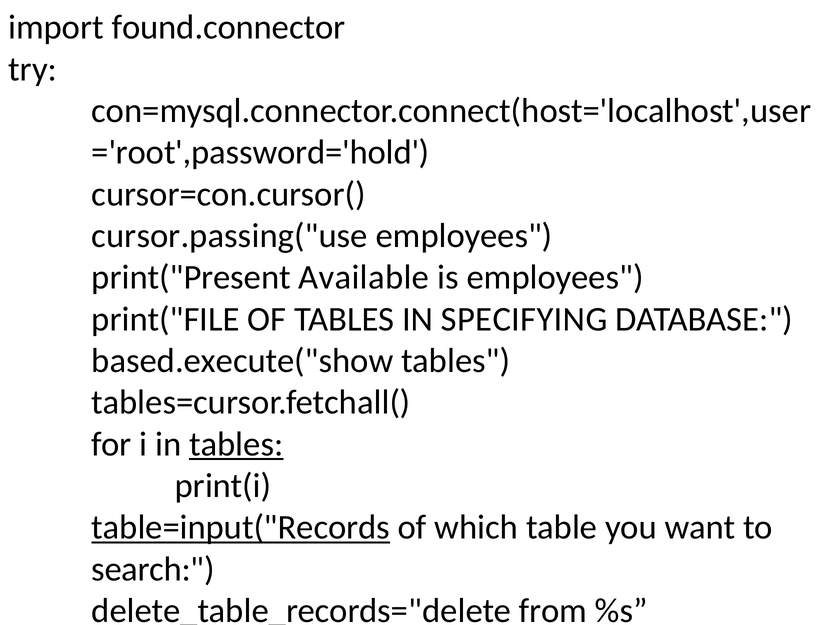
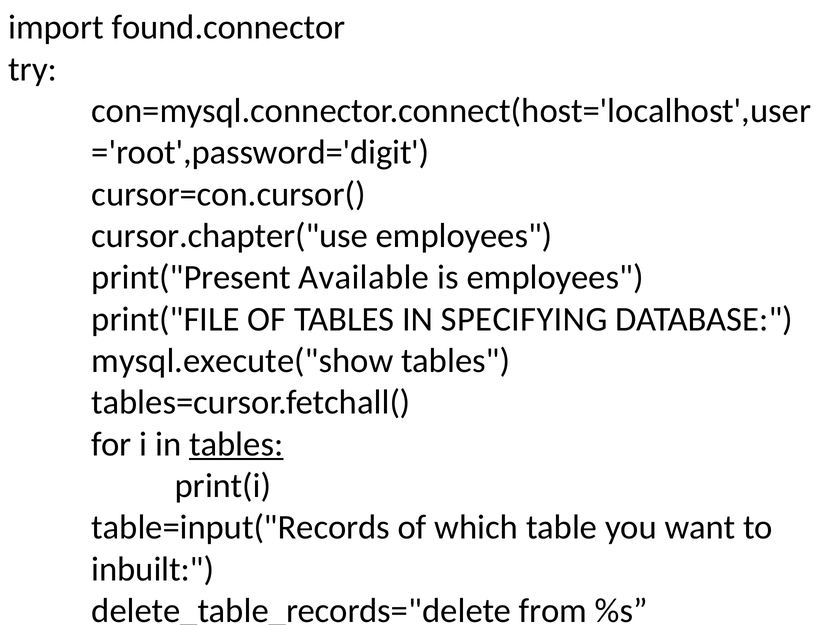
='root',password='hold: ='root',password='hold -> ='root',password='digit (260, 152)
cursor.passing("use: cursor.passing("use -> cursor.chapter("use (230, 236)
based.execute("show: based.execute("show -> mysql.execute("show (242, 361)
table=input("Records underline: present -> none (241, 527)
search: search -> inbuilt (153, 569)
